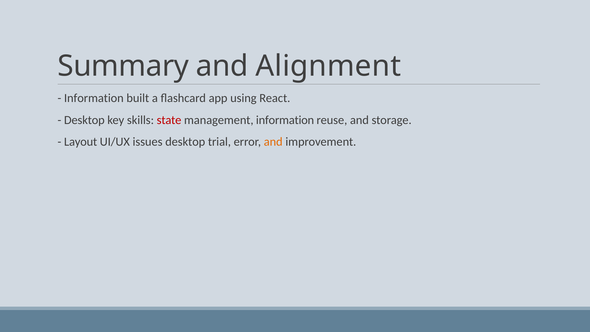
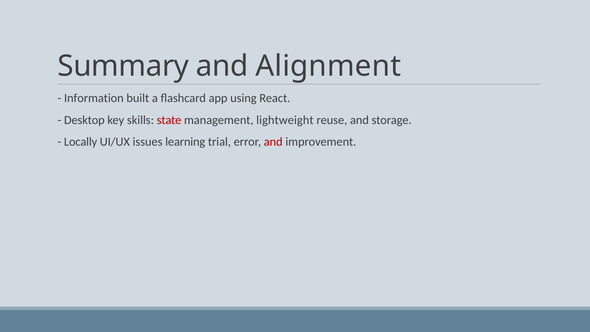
management information: information -> lightweight (285, 120)
Layout: Layout -> Locally (81, 142)
issues desktop: desktop -> learning (185, 142)
and colour: orange -> red (273, 142)
